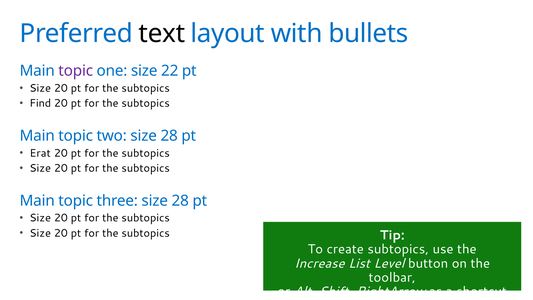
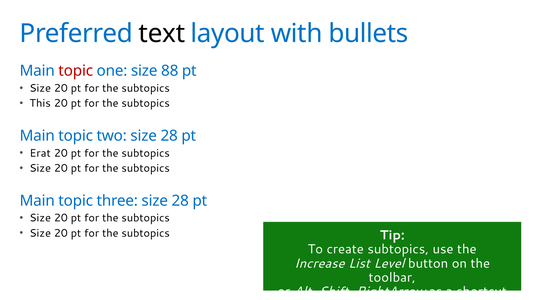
topic colour: purple -> red (76, 71)
22: 22 -> 88 (170, 71)
Find: Find -> This (40, 103)
